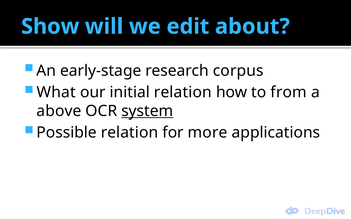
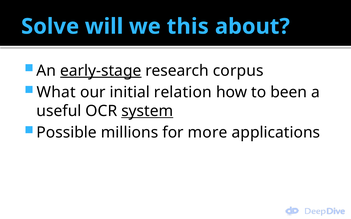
Show: Show -> Solve (50, 27)
edit: edit -> this (188, 27)
early-stage underline: none -> present (101, 71)
from: from -> been (289, 92)
above: above -> useful (59, 111)
Possible relation: relation -> millions (130, 133)
